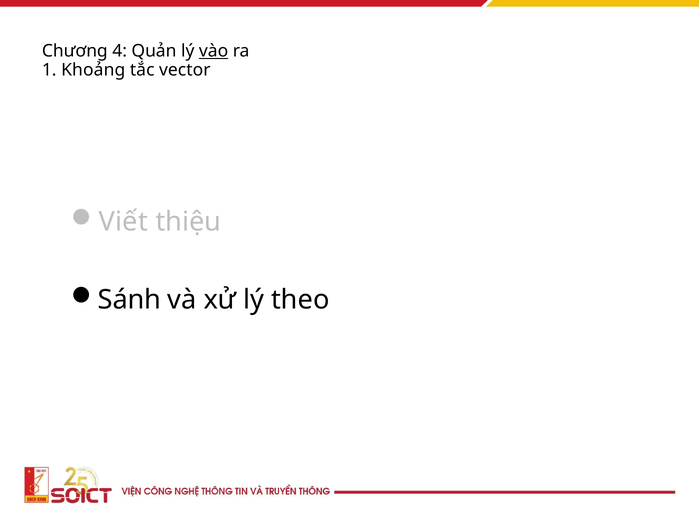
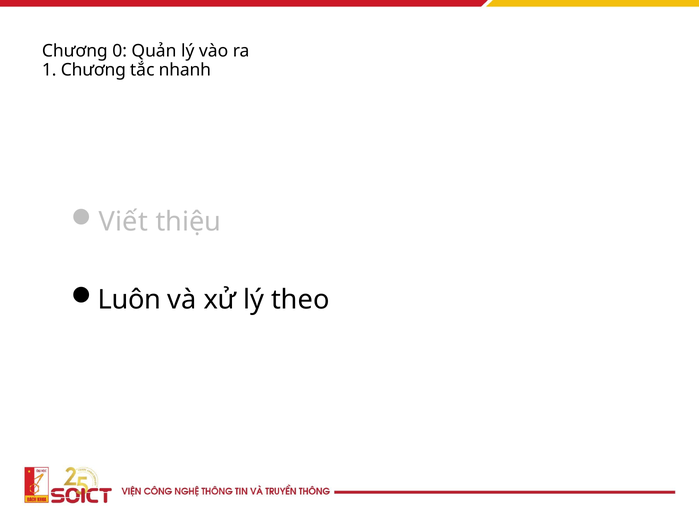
4: 4 -> 0 (120, 51)
vào underline: present -> none (214, 51)
1 Khoảng: Khoảng -> Chương (93, 70)
vector: vector -> nhanh (185, 70)
Sánh: Sánh -> Luôn (129, 300)
